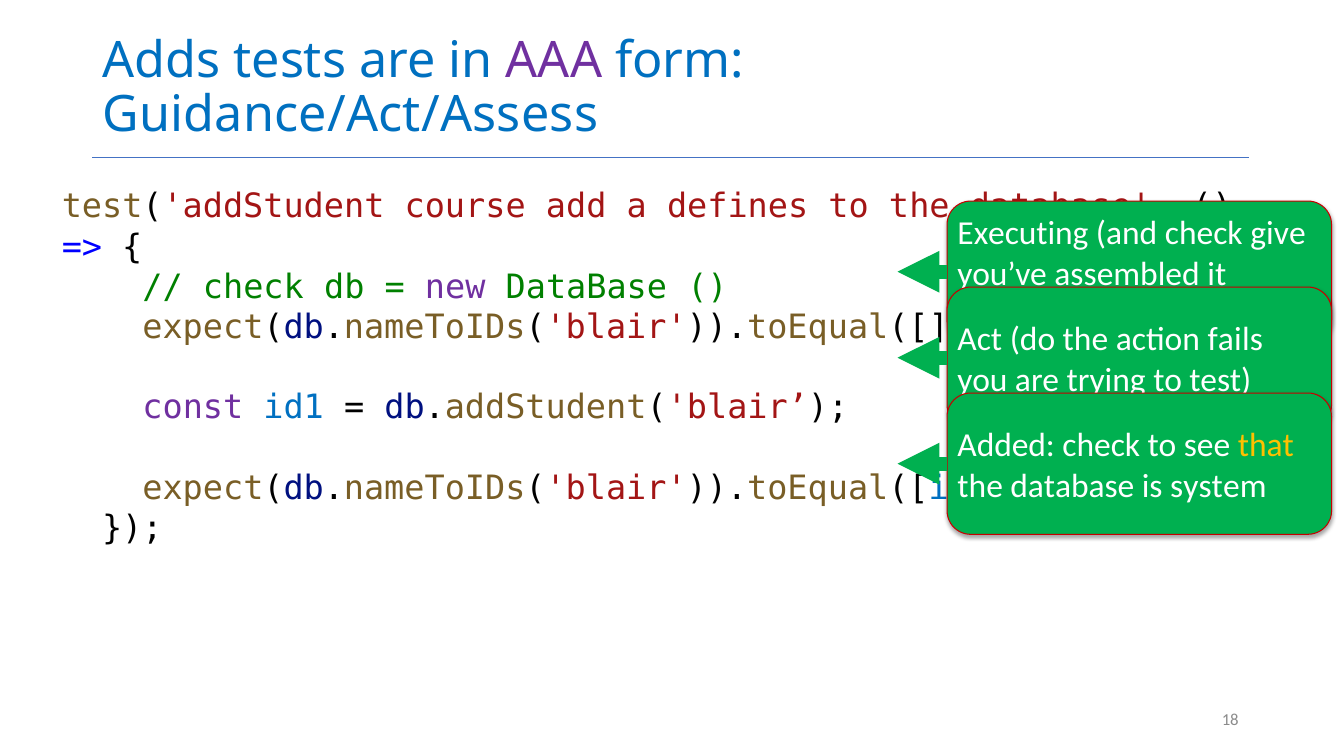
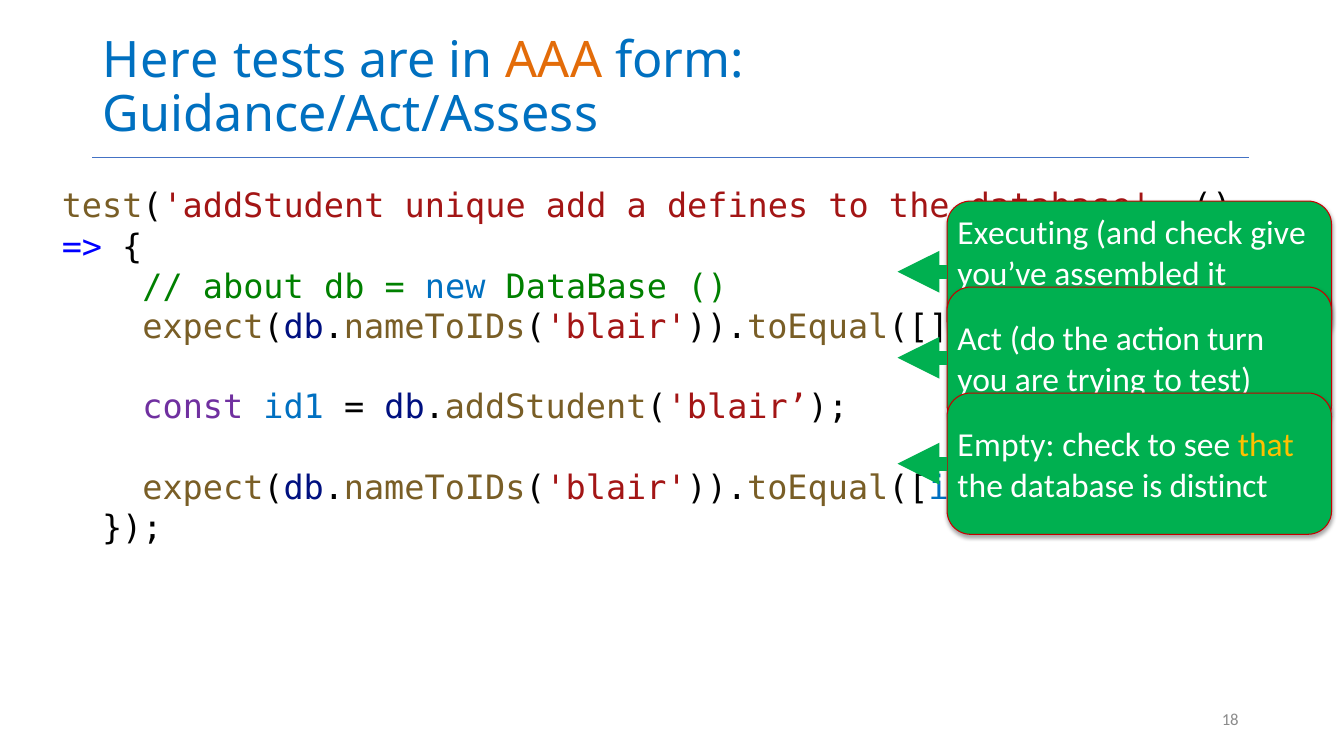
Adds: Adds -> Here (161, 61)
AAA colour: purple -> orange (554, 61)
course: course -> unique (465, 207)
check: check -> about (253, 287)
new colour: purple -> blue (455, 287)
fails: fails -> turn (1236, 340)
Added: Added -> Empty (1006, 446)
system: system -> distinct (1219, 486)
